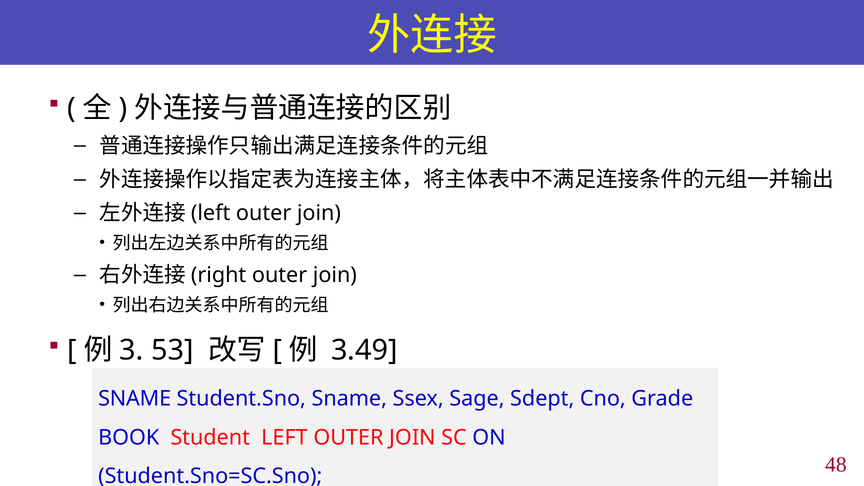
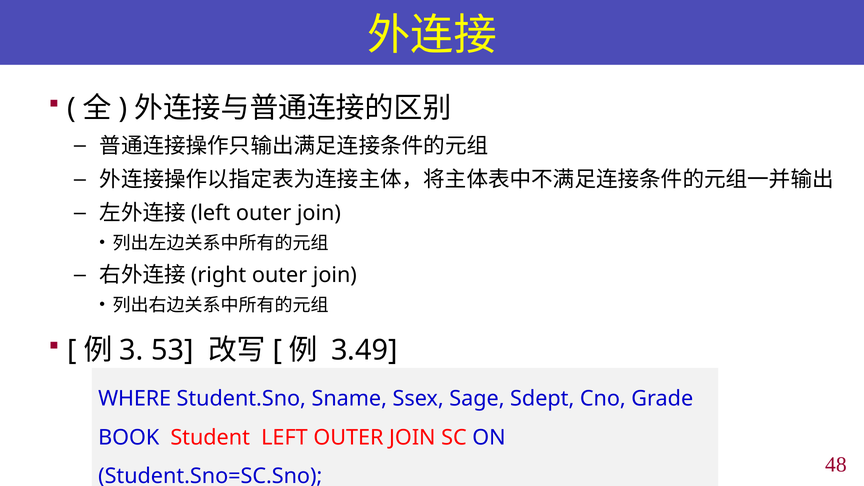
SNAME: SNAME -> WHERE (135, 399)
